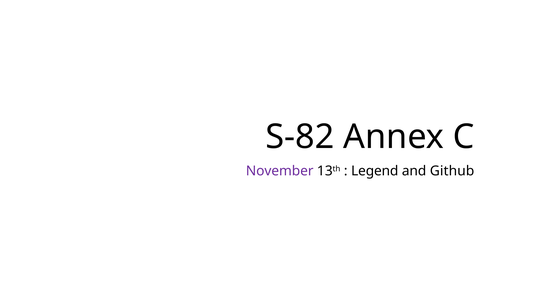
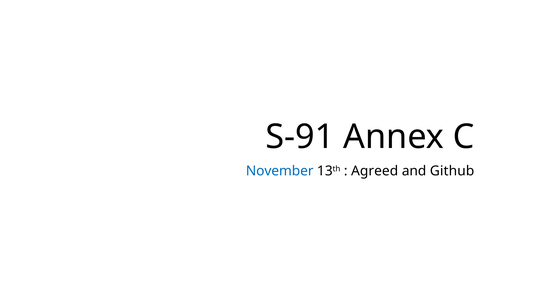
S-82: S-82 -> S-91 (300, 137)
November colour: purple -> blue (280, 171)
Legend: Legend -> Agreed (375, 171)
